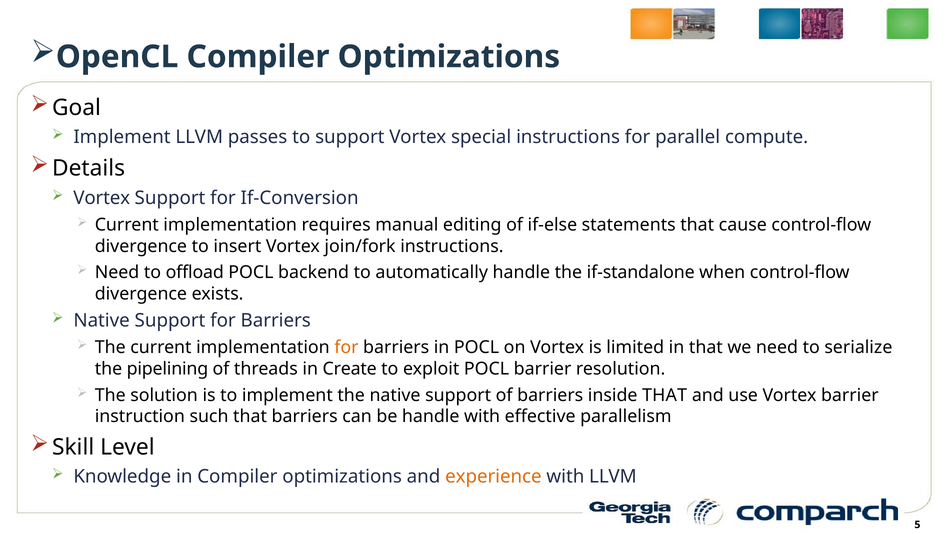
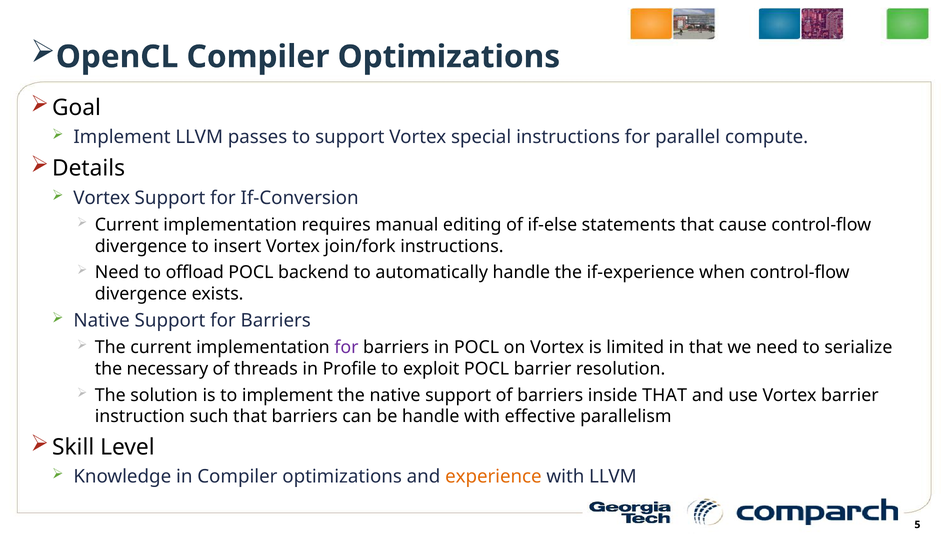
if-standalone: if-standalone -> if-experience (641, 272)
for colour: orange -> purple (346, 347)
pipelining: pipelining -> necessary (167, 369)
Create: Create -> Profile (350, 369)
